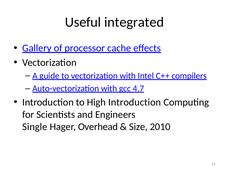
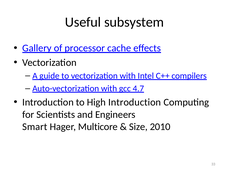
integrated: integrated -> subsystem (134, 22)
Single: Single -> Smart (35, 127)
Overhead: Overhead -> Multicore (98, 127)
